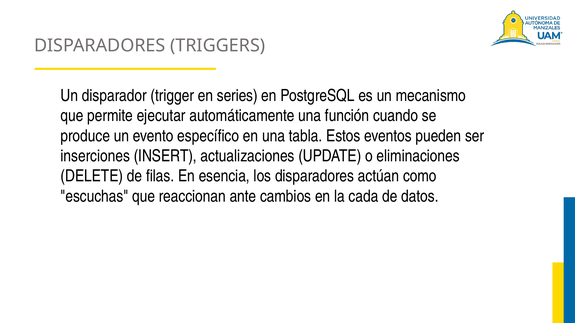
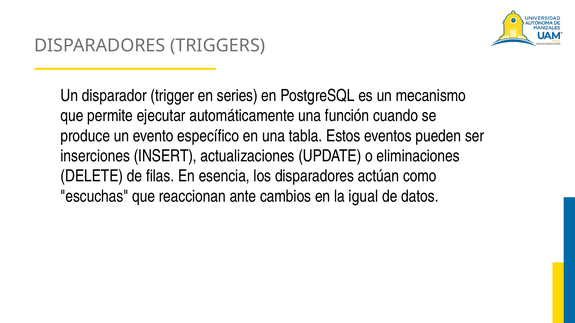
cada: cada -> igual (363, 197)
